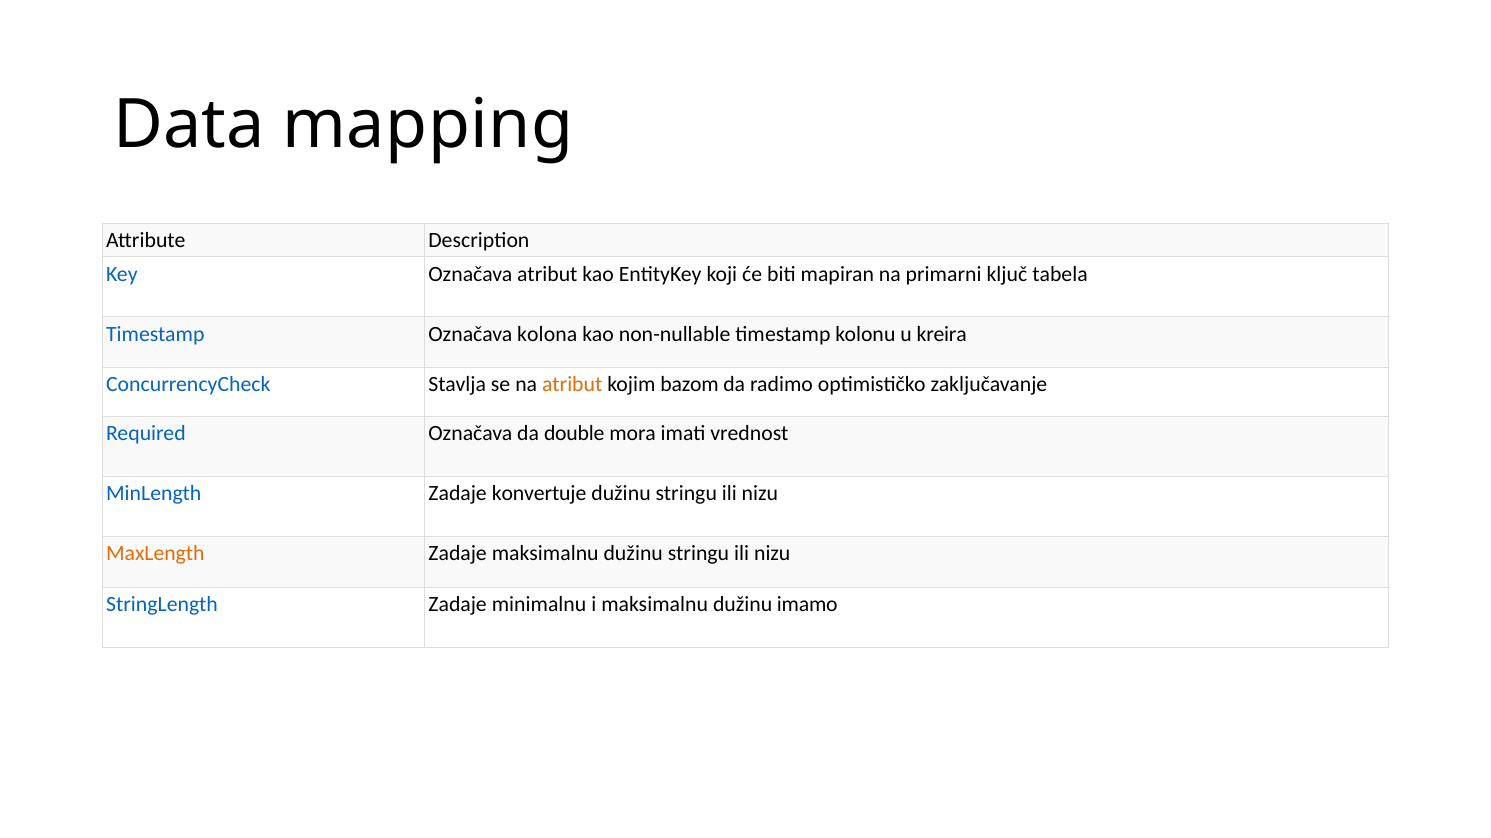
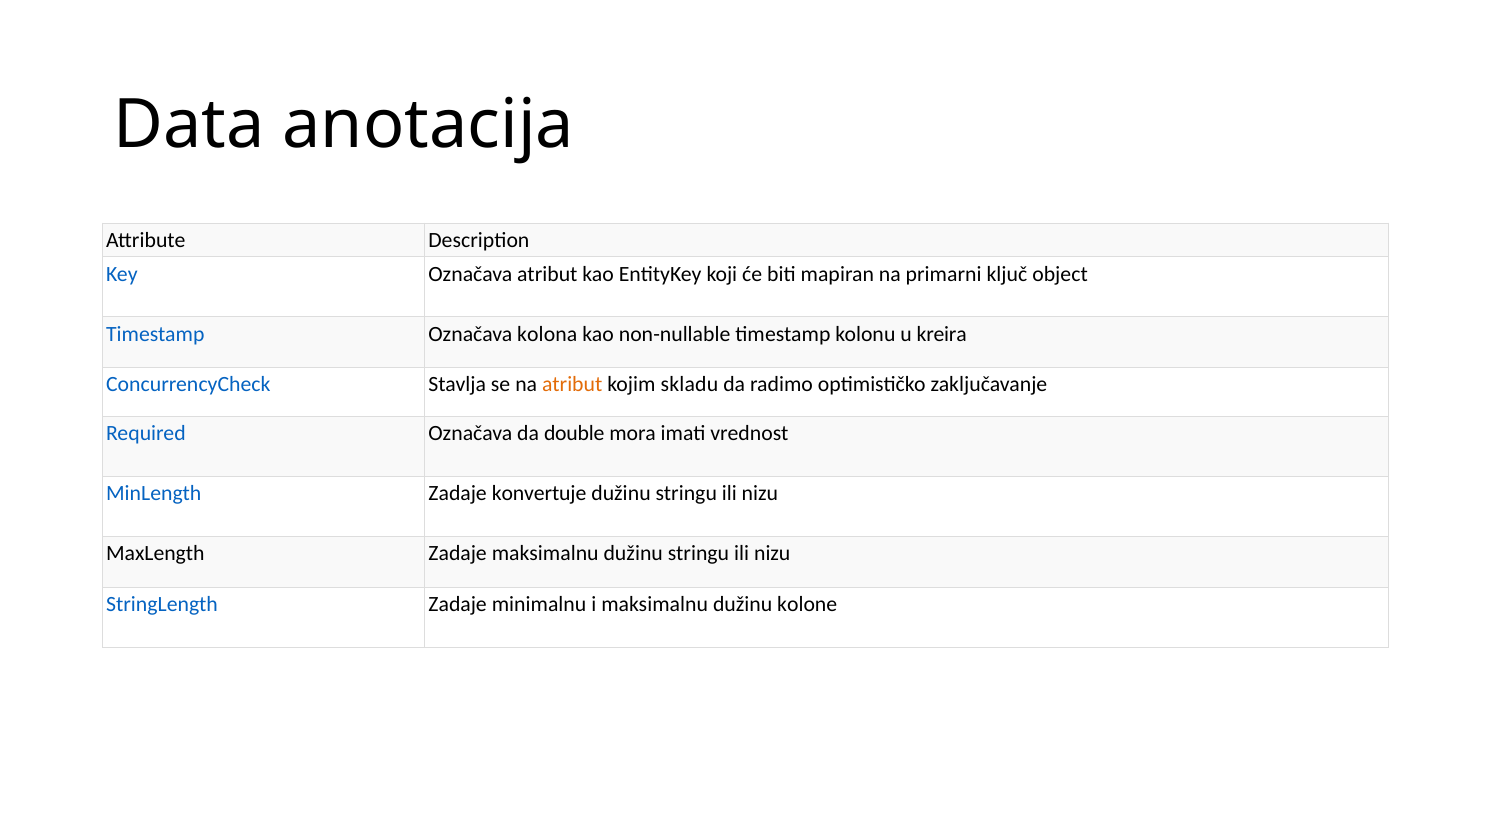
mapping: mapping -> anotacija (428, 125)
tabela: tabela -> object (1060, 274)
bazom: bazom -> skladu (689, 384)
MaxLength colour: orange -> black (155, 554)
imamo: imamo -> kolone (807, 605)
